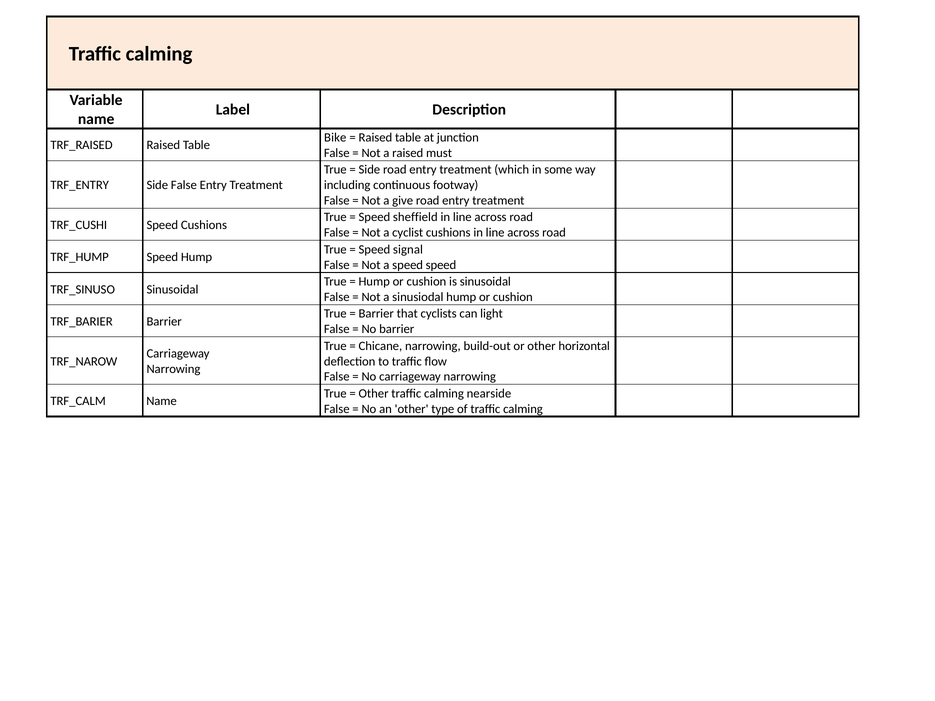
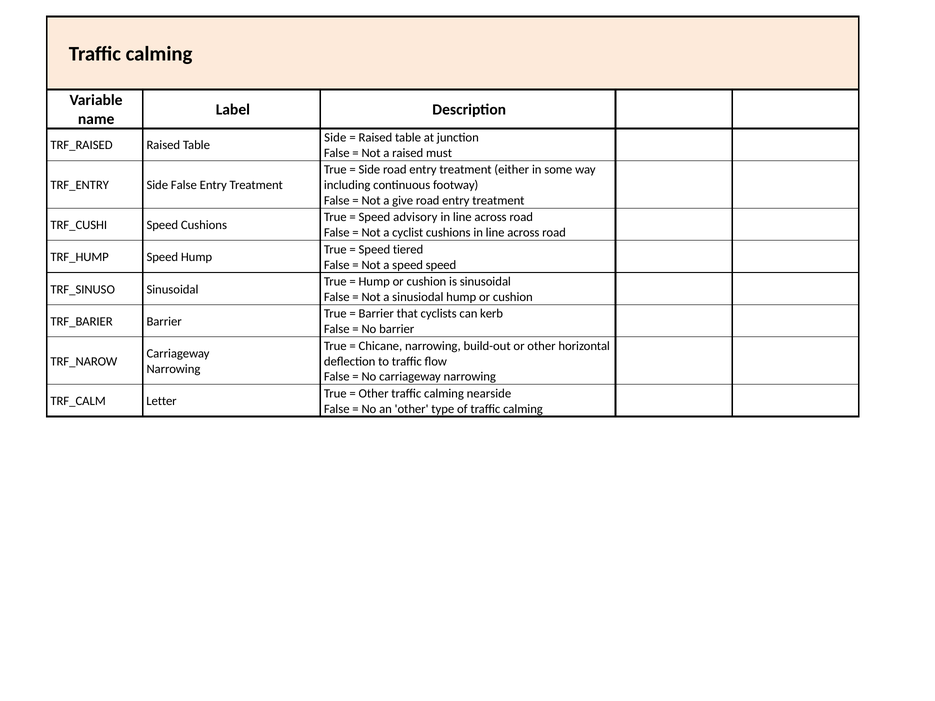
Bike: Bike -> Side (335, 138)
which: which -> either (512, 170)
sheffield: sheffield -> advisory (415, 217)
signal: signal -> tiered (408, 250)
light: light -> kerb (492, 314)
Name: Name -> Letter (161, 401)
